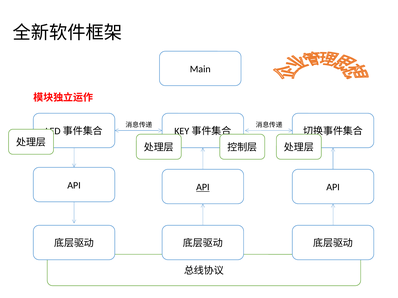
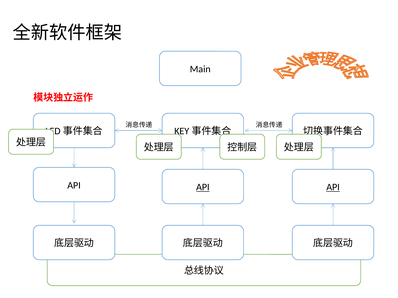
API underline: none -> present (333, 188)
